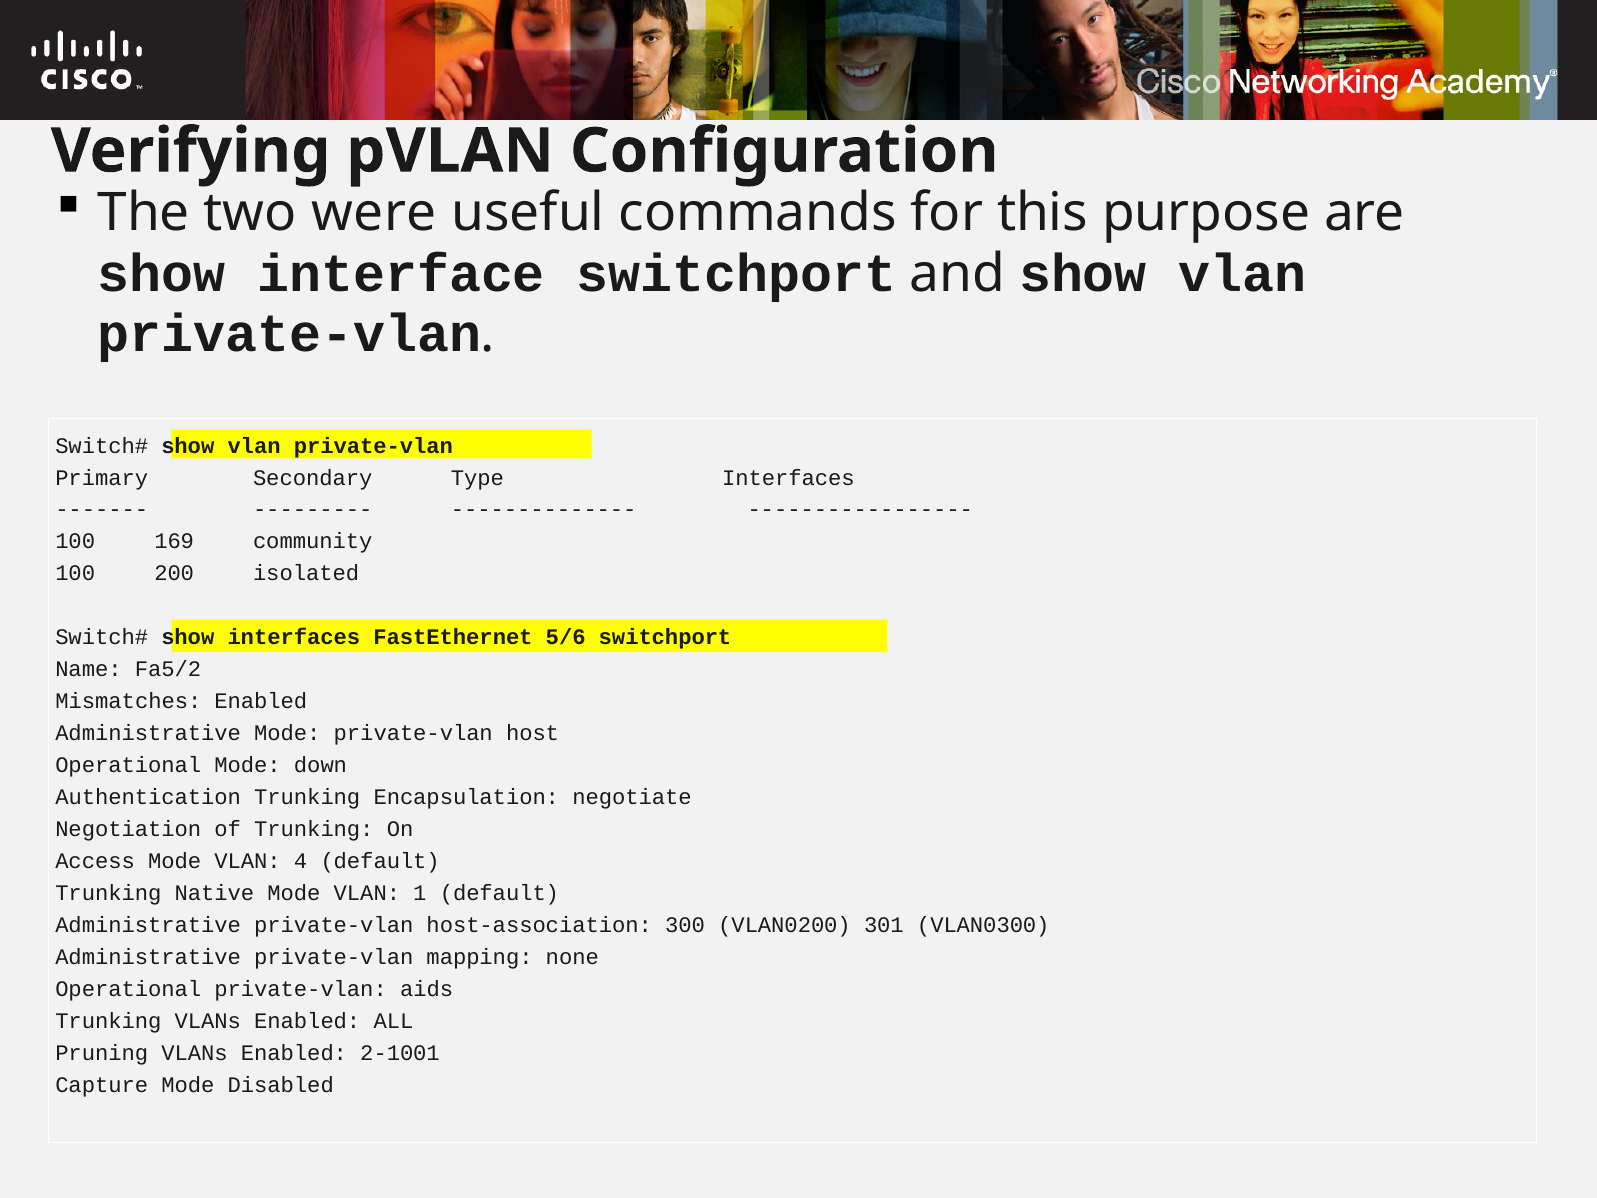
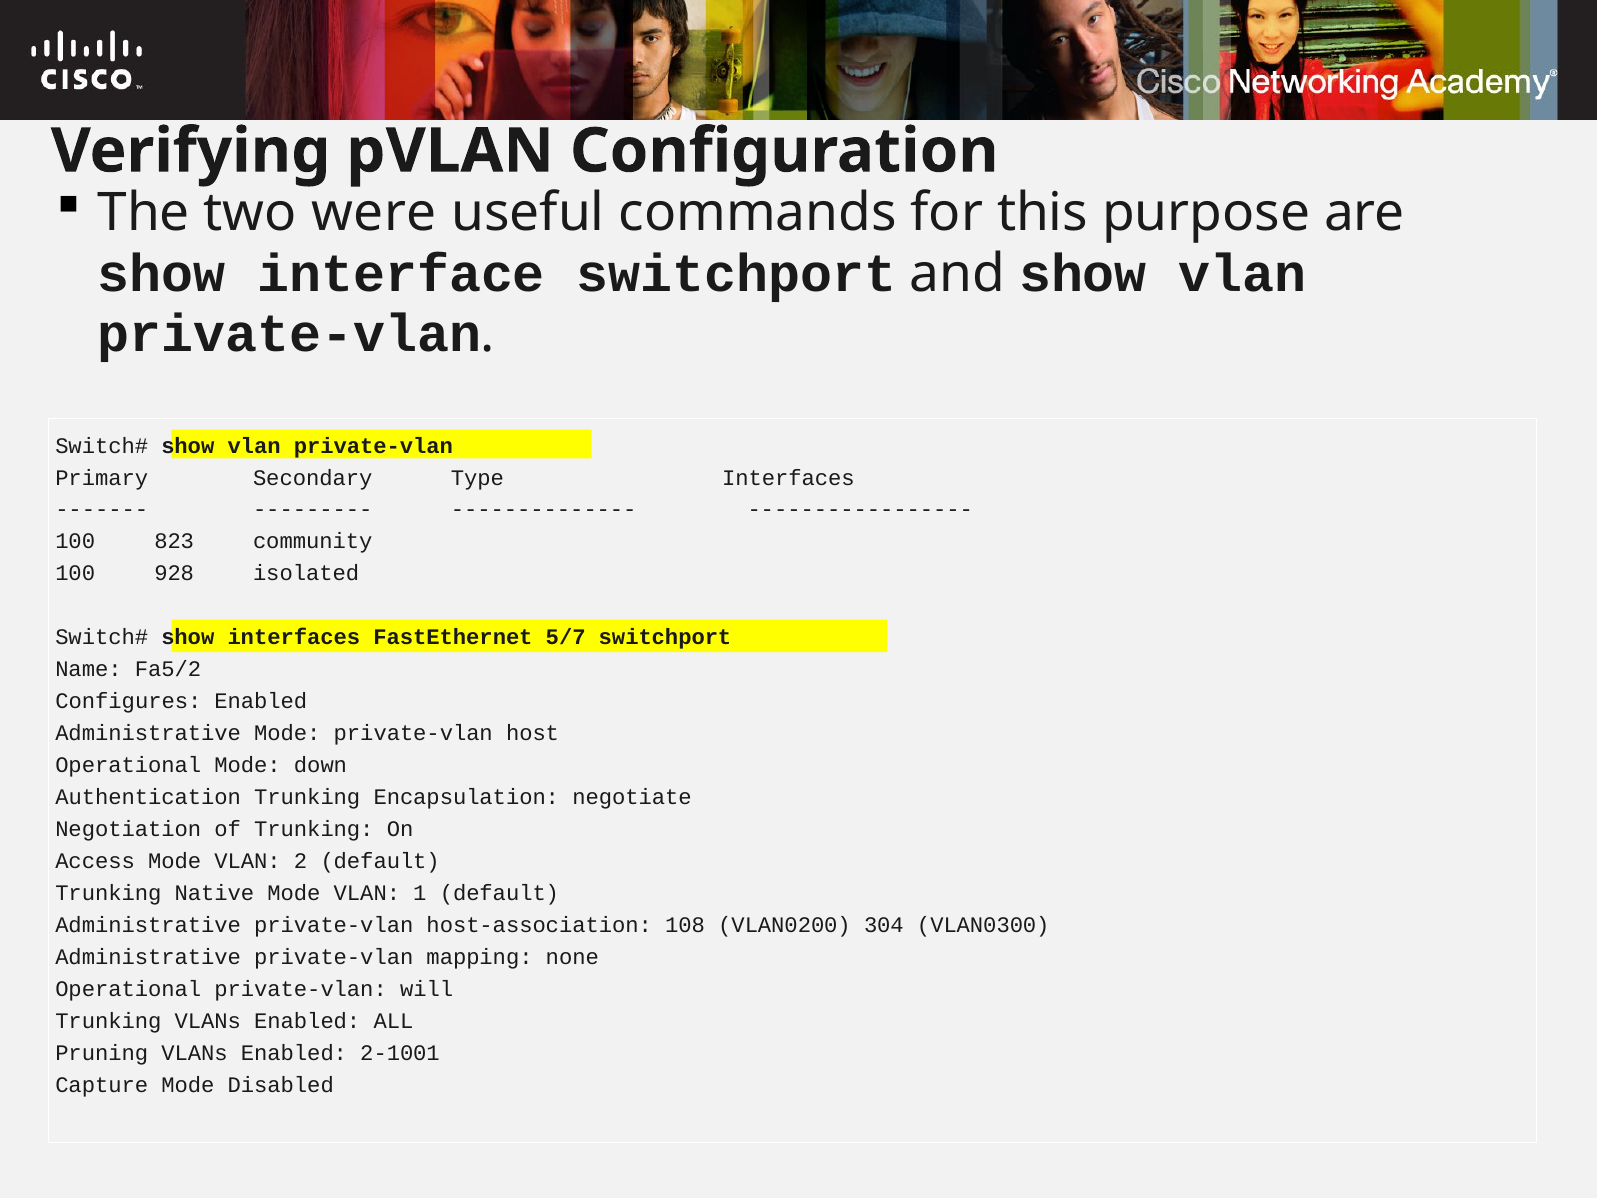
169: 169 -> 823 (174, 542)
200: 200 -> 928 (174, 573)
5/6: 5/6 -> 5/7 (566, 637)
Mismatches: Mismatches -> Configures (128, 701)
4: 4 -> 2 (301, 861)
300: 300 -> 108 (685, 925)
301: 301 -> 304 (884, 925)
aids: aids -> will (427, 989)
